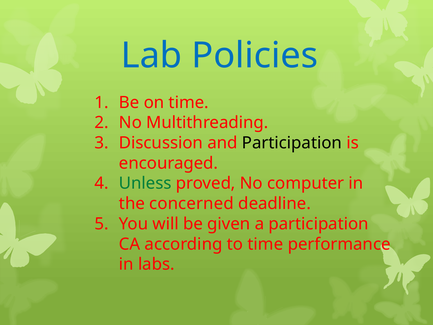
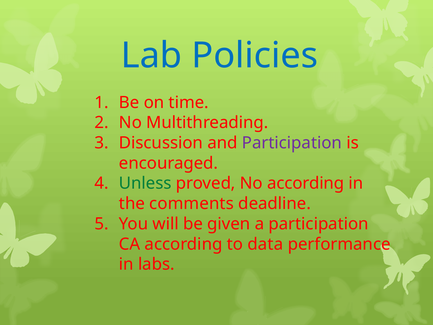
Participation colour: black -> purple (292, 143)
No computer: computer -> according (306, 183)
concerned: concerned -> comments (192, 203)
to time: time -> data (265, 244)
